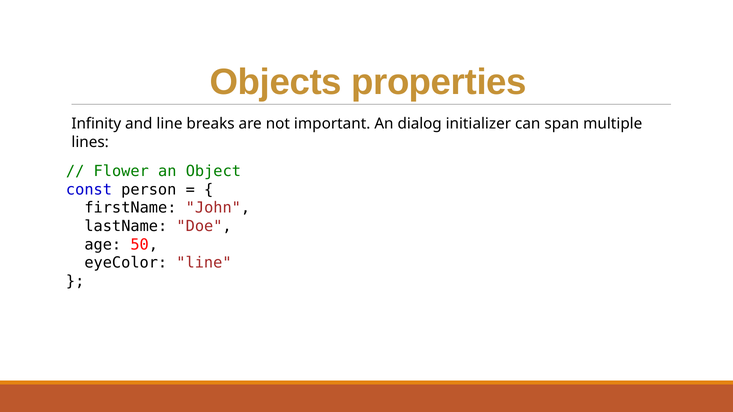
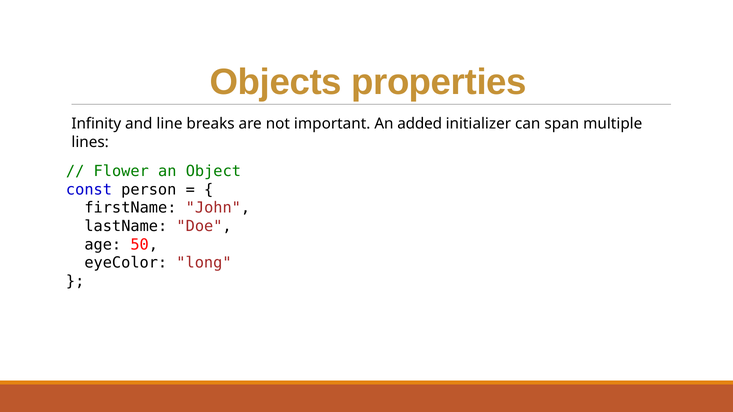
dialog: dialog -> added (420, 124)
eyeColor line: line -> long (204, 263)
